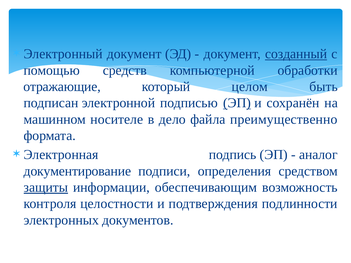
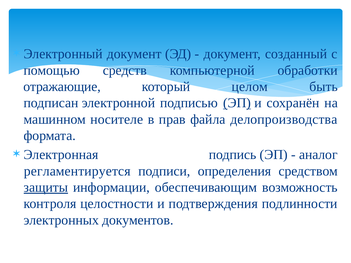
созданный underline: present -> none (296, 54)
дело: дело -> прав (172, 119)
преимущественно: преимущественно -> делопроизводства (284, 119)
документирование: документирование -> регламентируется (77, 171)
